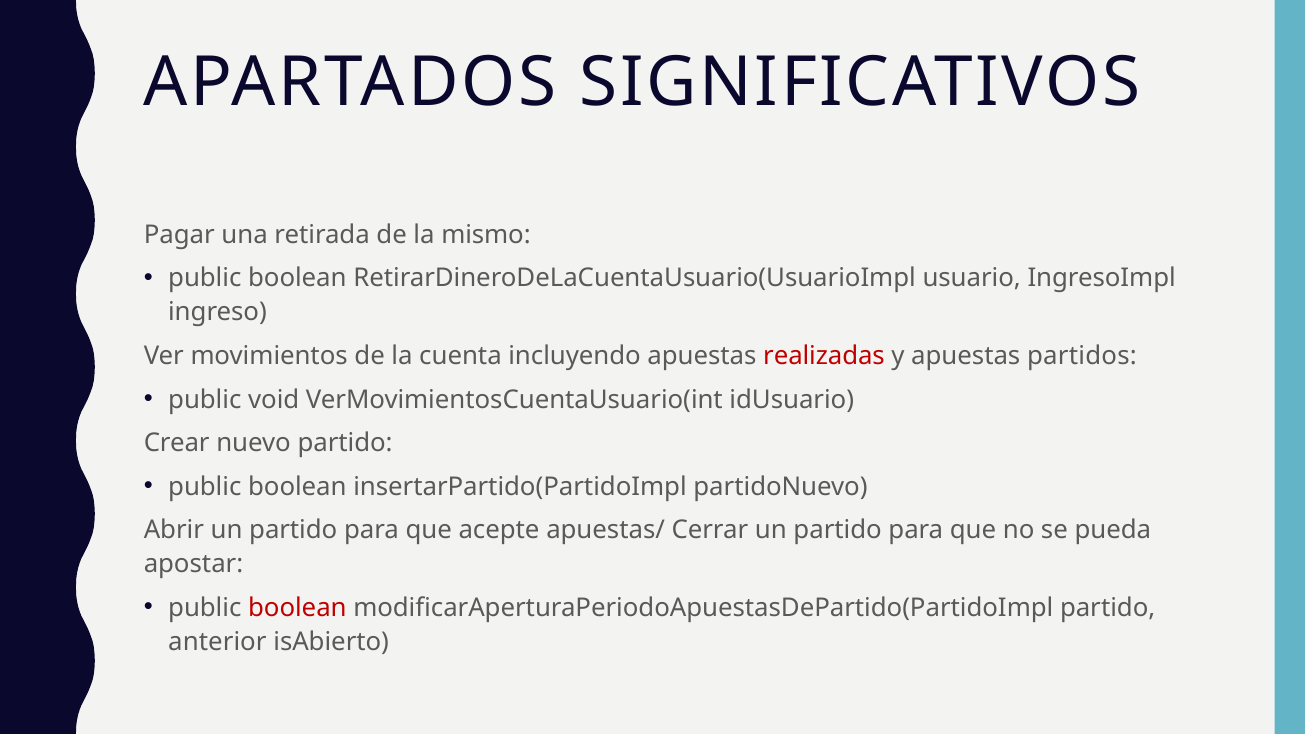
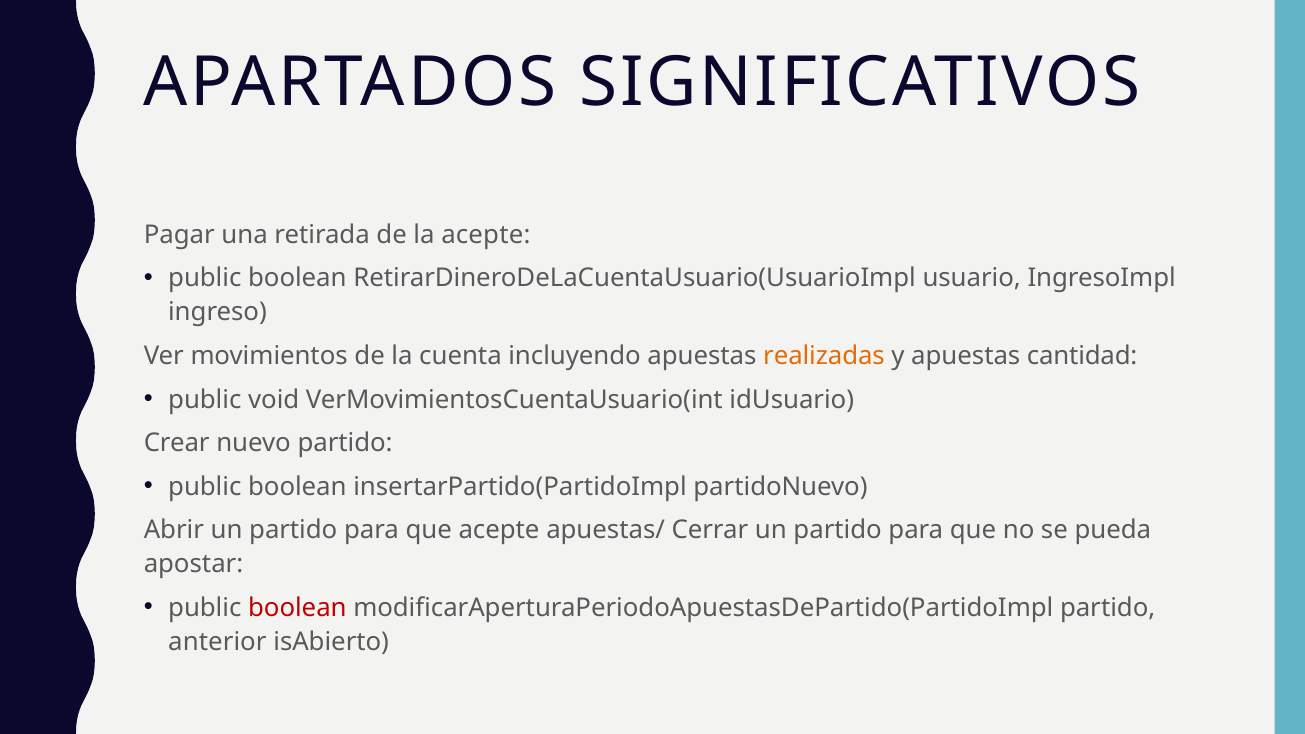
la mismo: mismo -> acepte (486, 235)
realizadas colour: red -> orange (824, 356)
partidos: partidos -> cantidad (1082, 356)
